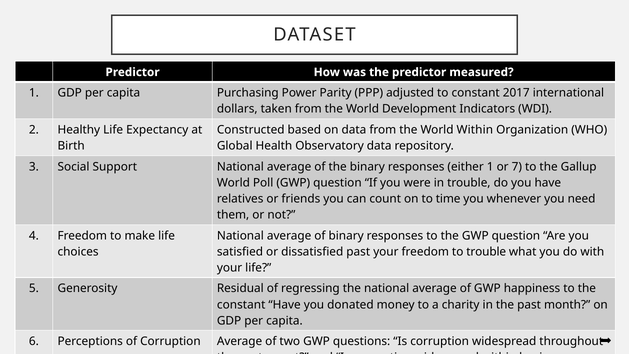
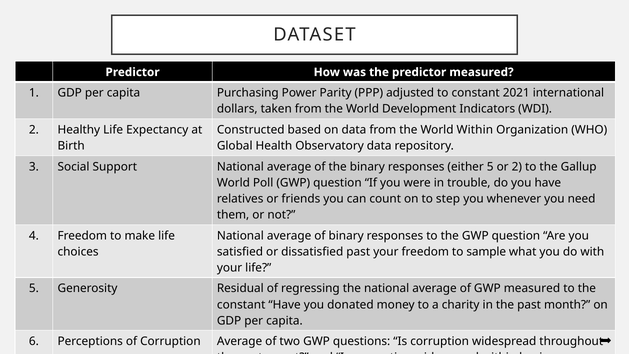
2017: 2017 -> 2021 (516, 93)
either 1: 1 -> 5 (490, 167)
or 7: 7 -> 2 (517, 167)
time: time -> step (448, 199)
to trouble: trouble -> sample (486, 252)
GWP happiness: happiness -> measured (532, 288)
